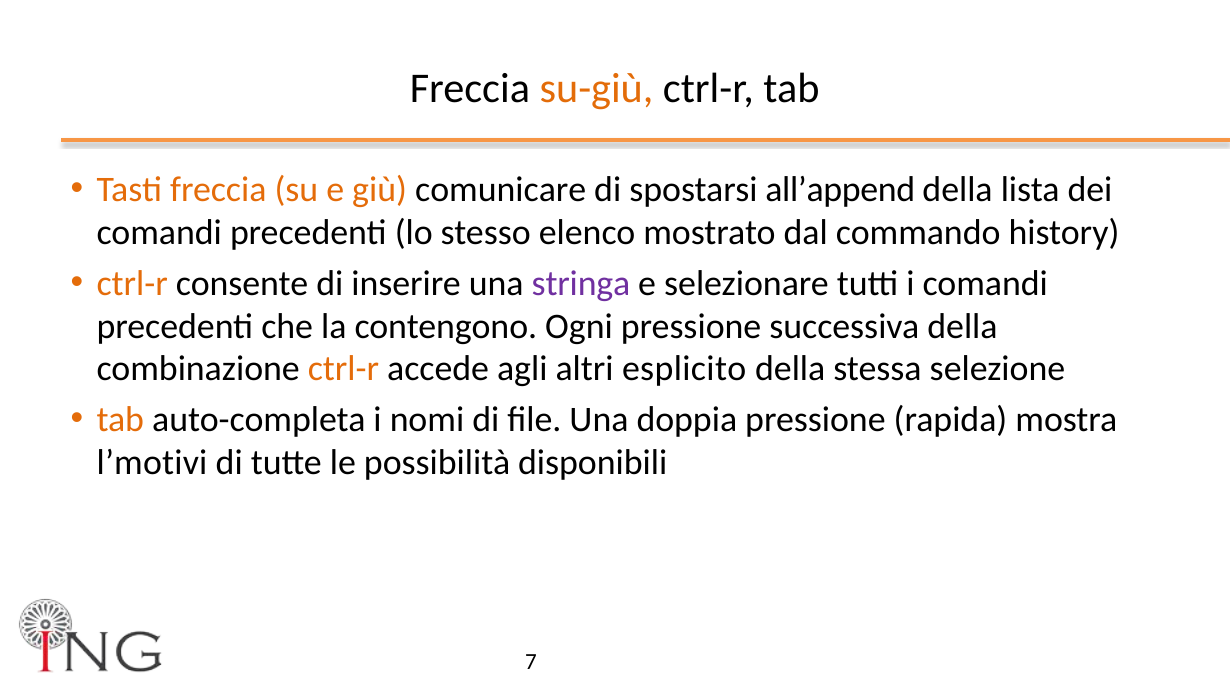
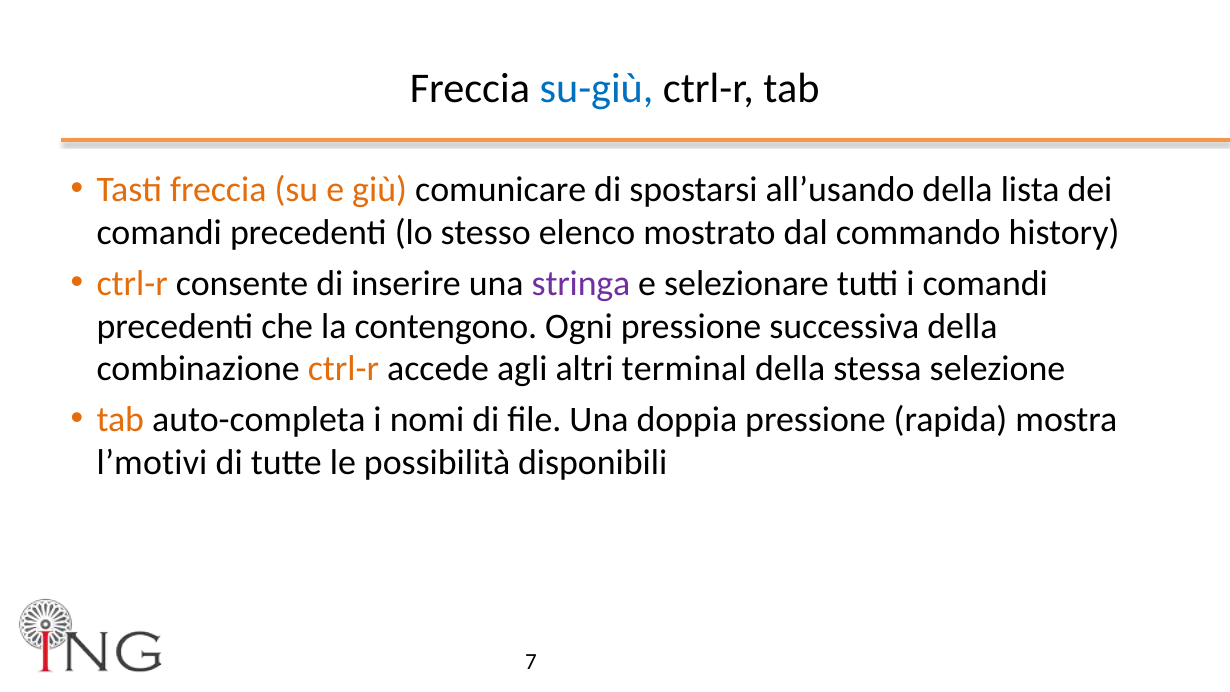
su-giù colour: orange -> blue (597, 88)
all’append: all’append -> all’usando (840, 190)
esplicito: esplicito -> terminal (684, 369)
